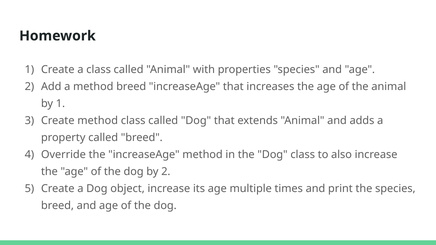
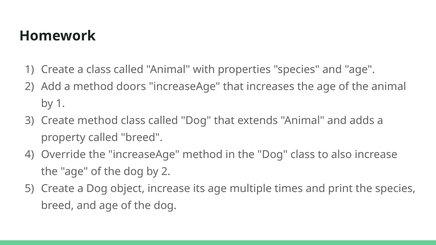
method breed: breed -> doors (131, 87)
